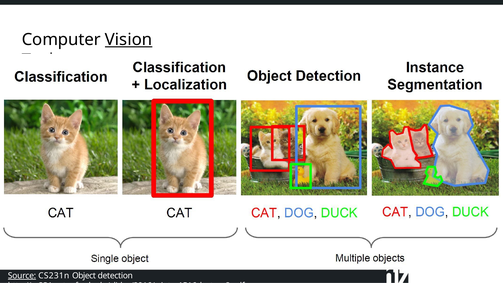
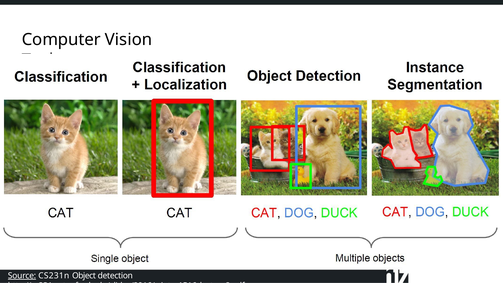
Vision underline: present -> none (129, 40)
